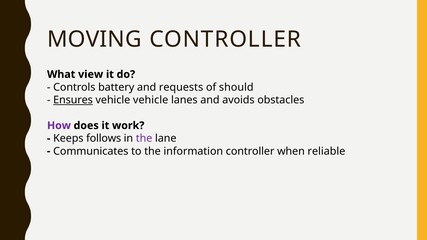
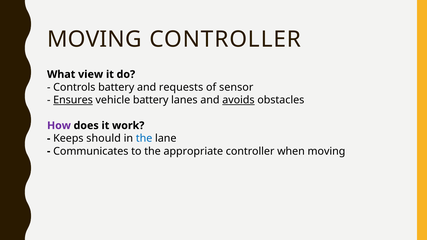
should: should -> sensor (236, 87)
vehicle vehicle: vehicle -> battery (151, 100)
avoids underline: none -> present (238, 100)
follows: follows -> should (104, 138)
the colour: purple -> blue (144, 138)
information: information -> appropriate (193, 151)
when reliable: reliable -> moving (326, 151)
